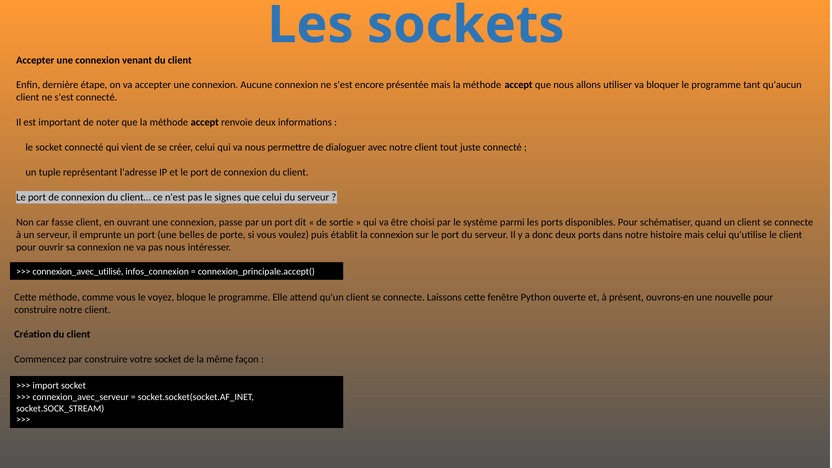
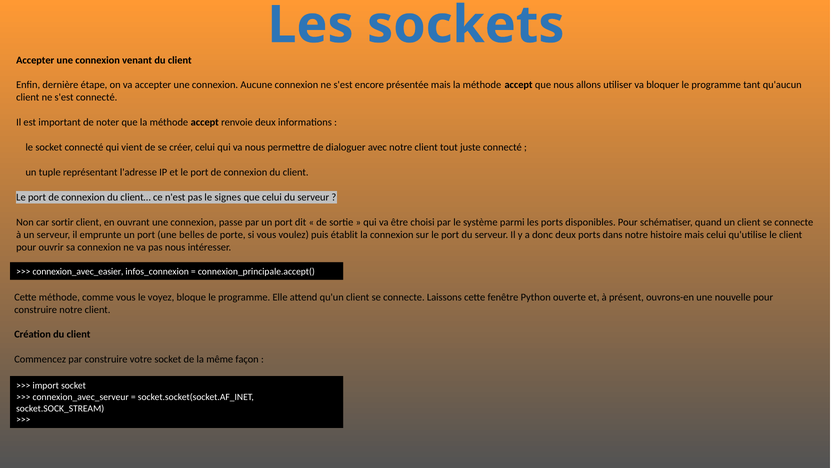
fasse: fasse -> sortir (63, 222)
connexion_avec_utilisé: connexion_avec_utilisé -> connexion_avec_easier (78, 272)
